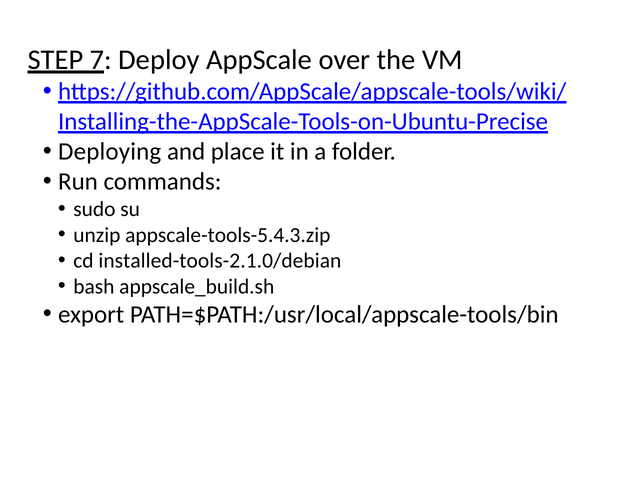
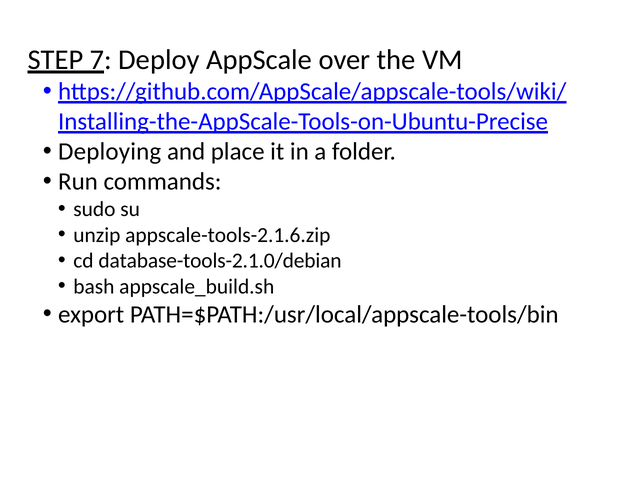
appscale-tools-5.4.3.zip: appscale-tools-5.4.3.zip -> appscale-tools-2.1.6.zip (228, 235)
installed-tools-2.1.0/debian: installed-tools-2.1.0/debian -> database-tools-2.1.0/debian (220, 261)
